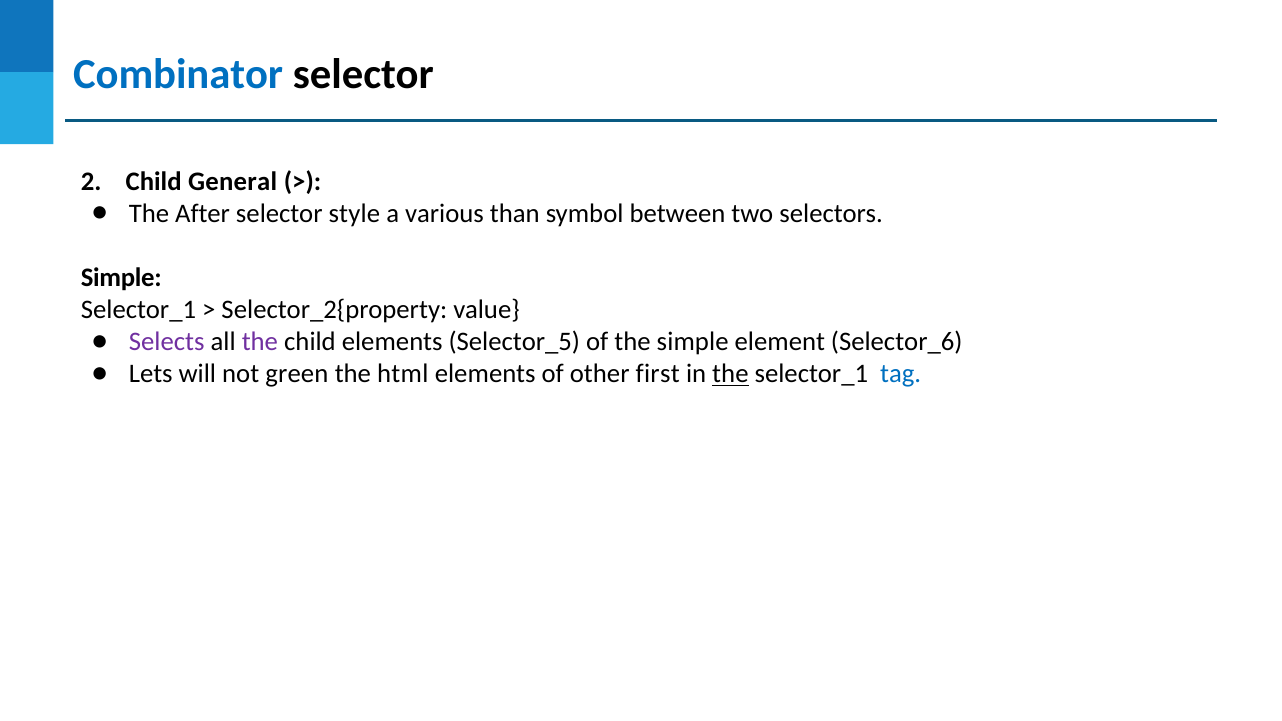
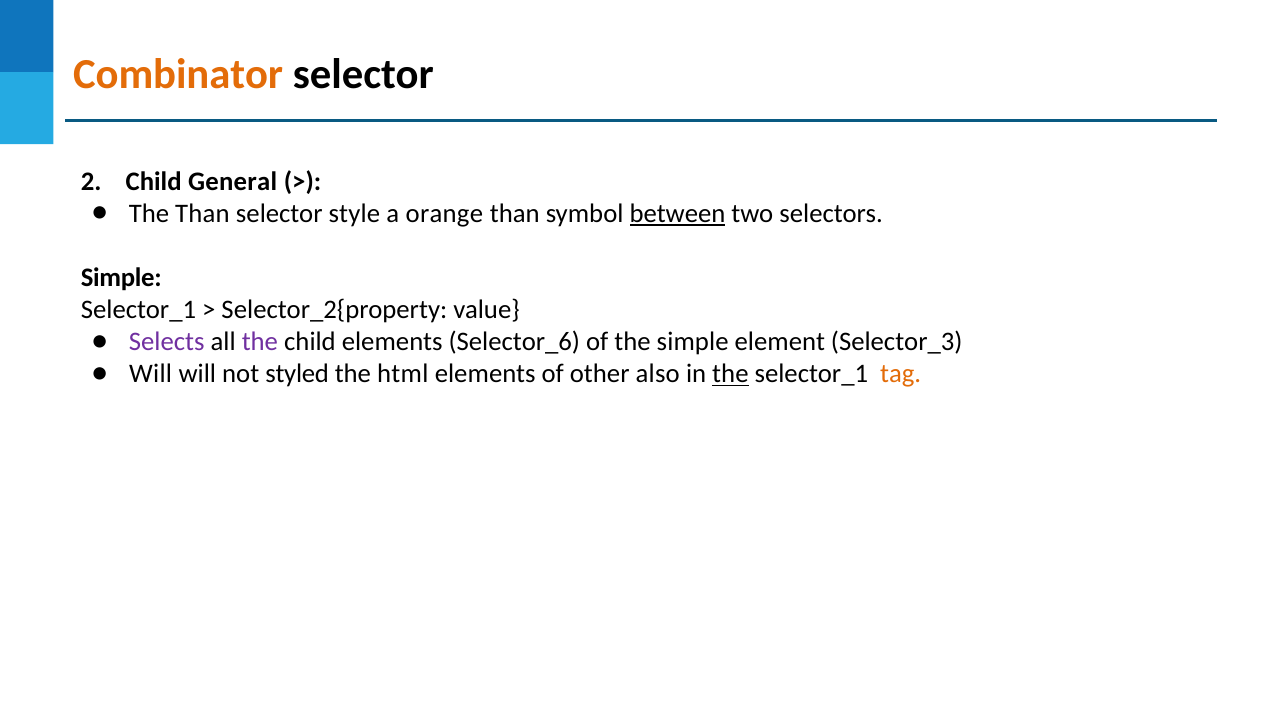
Combinator colour: blue -> orange (178, 75)
The After: After -> Than (202, 214)
various: various -> orange (444, 214)
between underline: none -> present (677, 214)
Selector_5: Selector_5 -> Selector_6 (514, 342)
Selector_6: Selector_6 -> Selector_3 (897, 342)
Lets: Lets -> Will (151, 374)
green: green -> styled (297, 374)
first: first -> also (658, 374)
tag colour: blue -> orange (901, 374)
